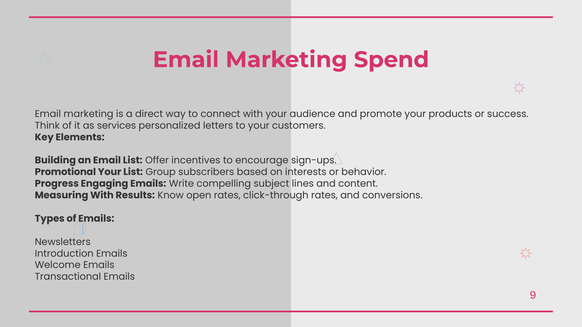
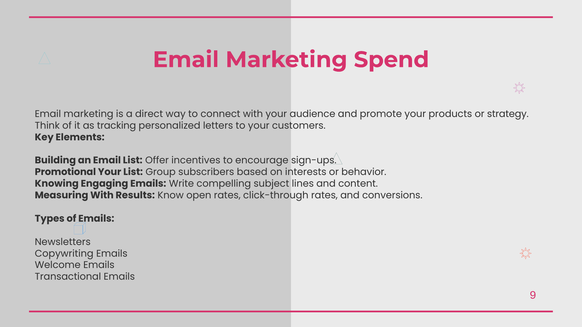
success: success -> strategy (508, 114)
services: services -> tracking (117, 126)
Progress: Progress -> Knowing (57, 184)
Introduction: Introduction -> Copywriting (64, 254)
